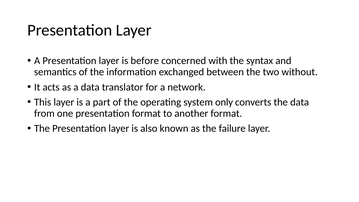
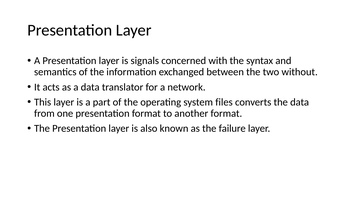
before: before -> signals (145, 61)
only: only -> files (224, 102)
